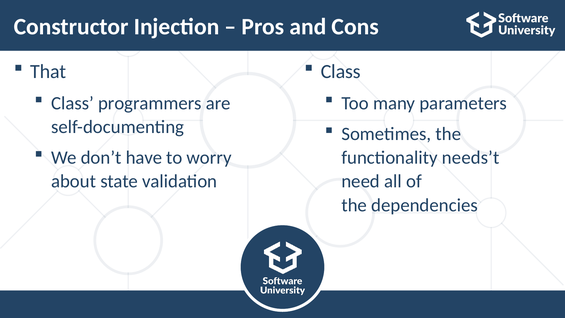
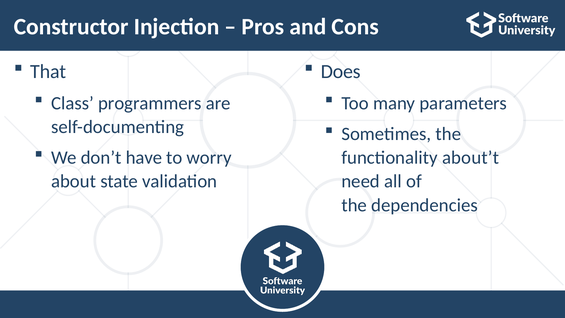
Class: Class -> Does (341, 72)
needs’t: needs’t -> about’t (471, 158)
